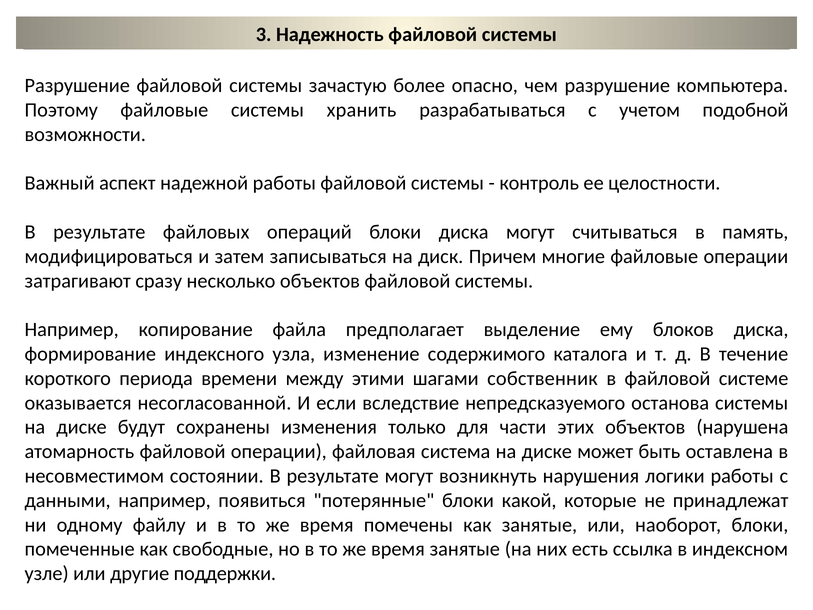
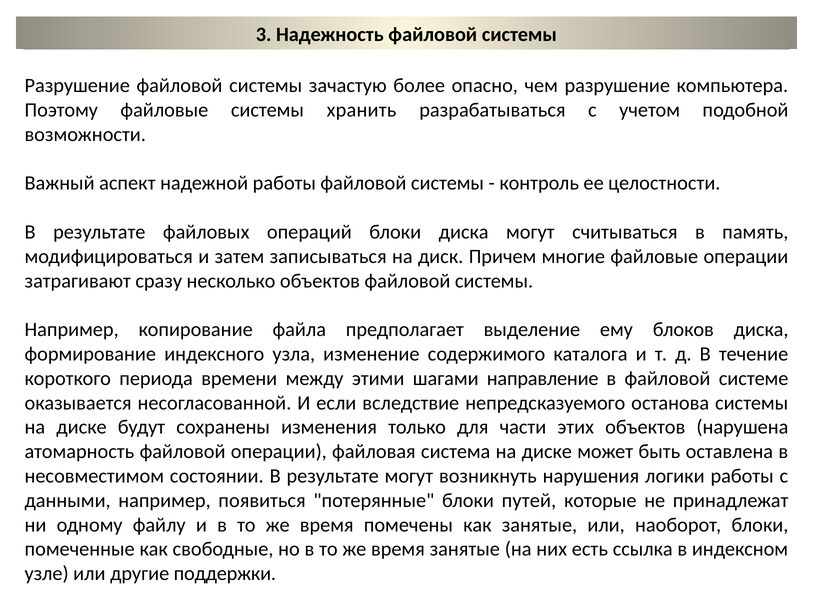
собственник: собственник -> направление (543, 378)
какой: какой -> путей (529, 500)
